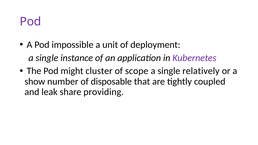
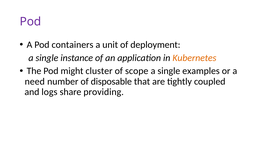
impossible: impossible -> containers (72, 45)
Kubernetes colour: purple -> orange (194, 58)
relatively: relatively -> examples (201, 71)
show: show -> need (35, 81)
leak: leak -> logs (49, 92)
